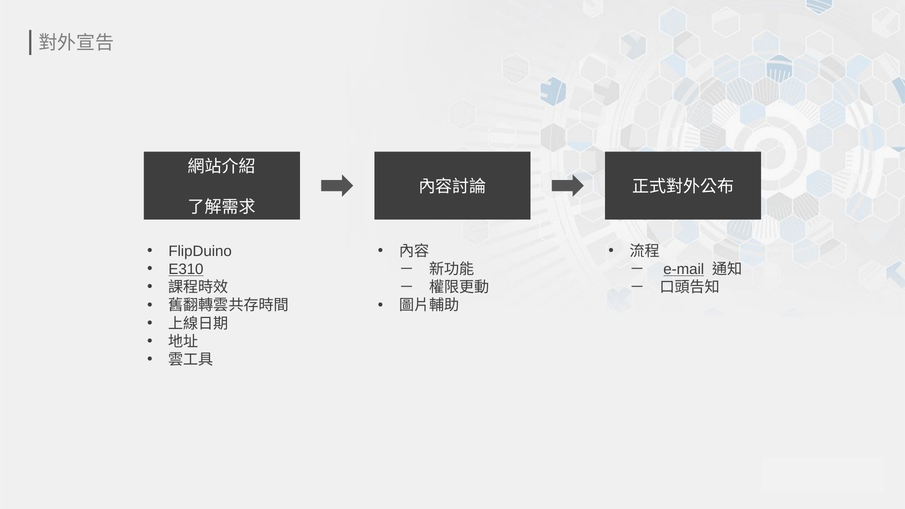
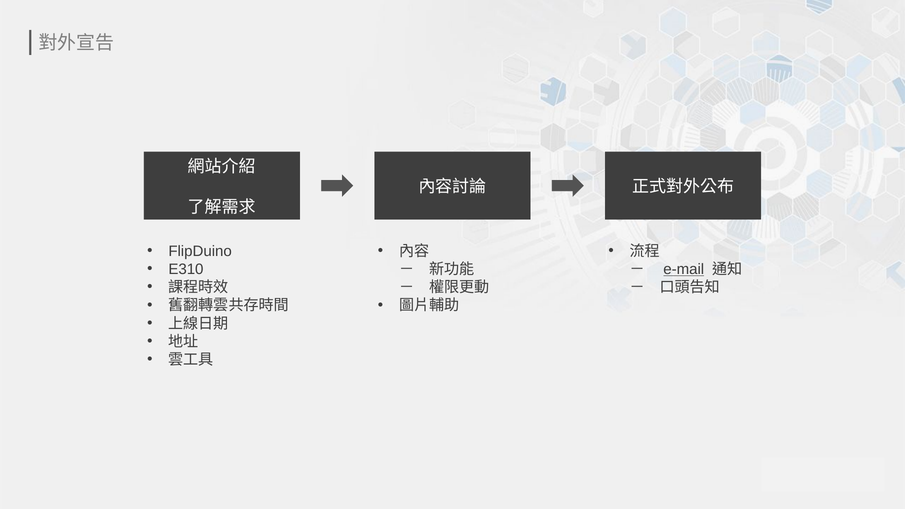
E310 underline: present -> none (186, 269)
